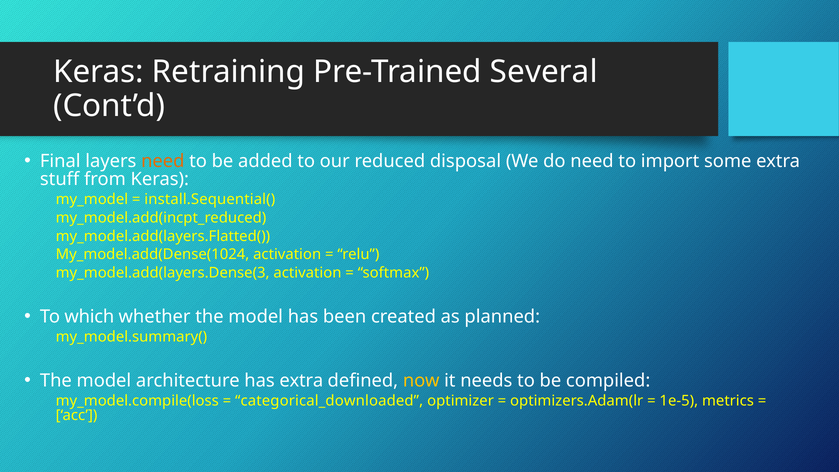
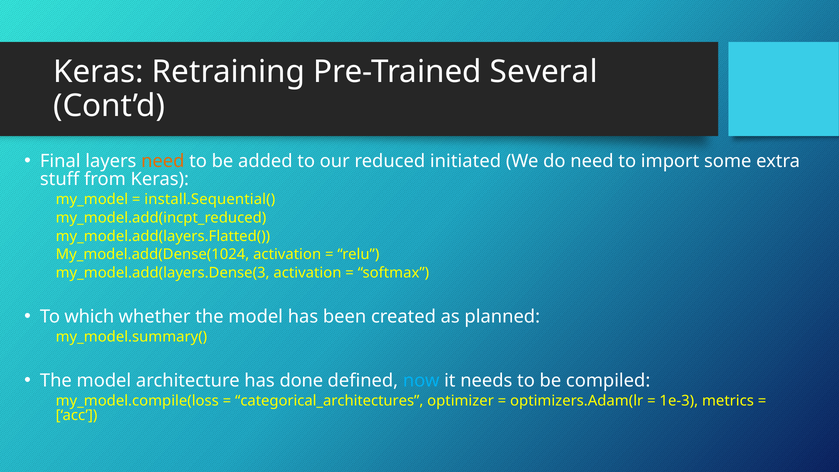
disposal: disposal -> initiated (465, 161)
has extra: extra -> done (301, 381)
now colour: yellow -> light blue (421, 381)
categorical_downloaded: categorical_downloaded -> categorical_architectures (329, 401)
1e-5: 1e-5 -> 1e-3 (679, 401)
